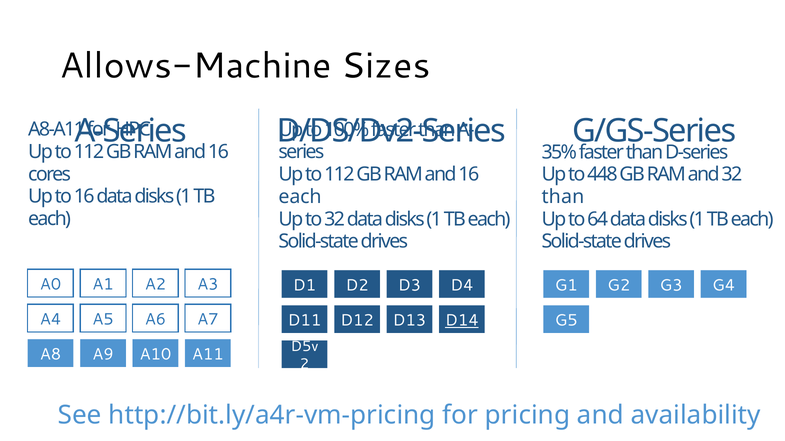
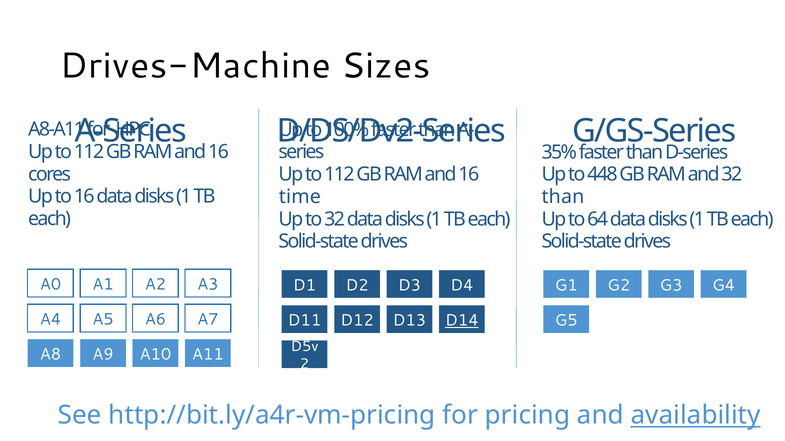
Allows-Machine: Allows-Machine -> Drives-Machine (195, 66)
each: each -> time (300, 197)
availability underline: none -> present (696, 416)
